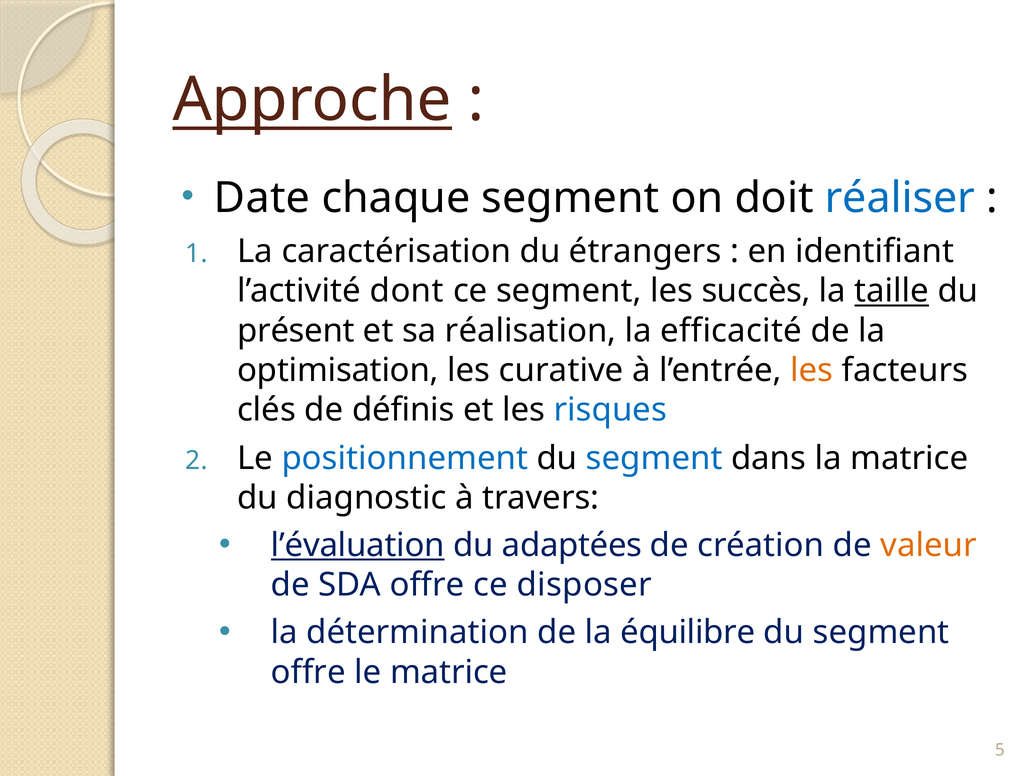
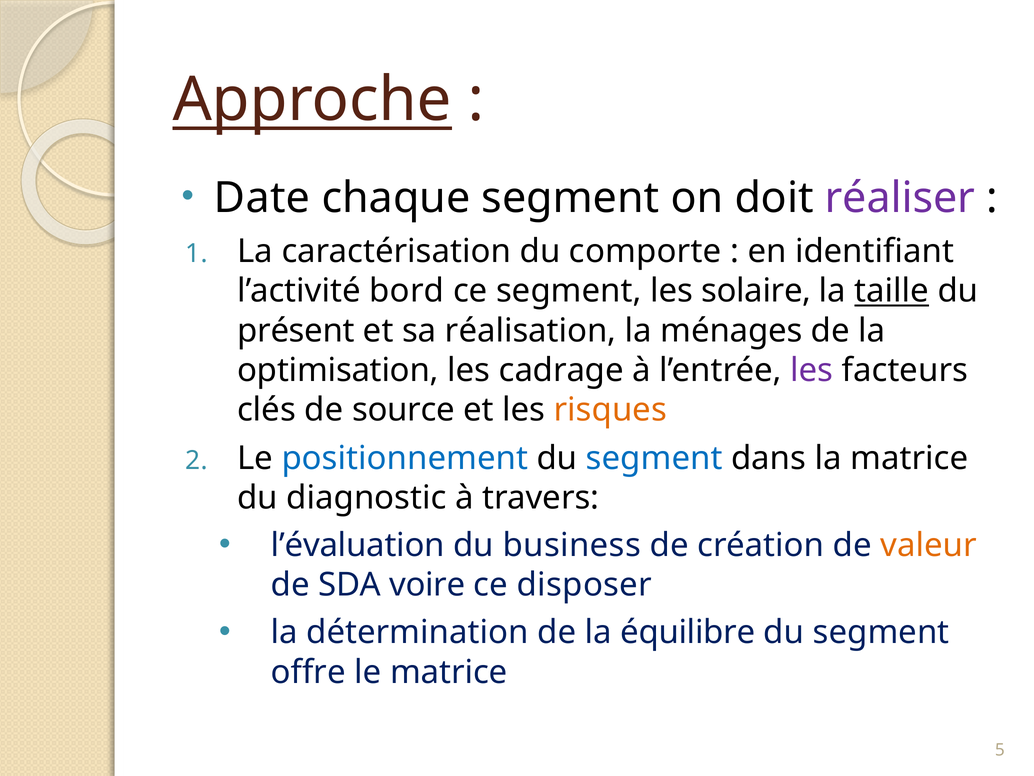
réaliser colour: blue -> purple (900, 198)
étrangers: étrangers -> comporte (645, 251)
dont: dont -> bord (407, 291)
succès: succès -> solaire (756, 291)
efficacité: efficacité -> ménages (731, 330)
curative: curative -> cadrage (561, 370)
les colour: orange -> purple (812, 370)
définis: définis -> source (403, 410)
risques colour: blue -> orange (610, 410)
l’évaluation underline: present -> none (358, 545)
adaptées: adaptées -> business (572, 545)
SDA offre: offre -> voire (427, 585)
